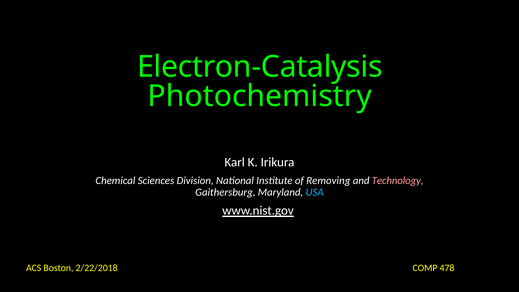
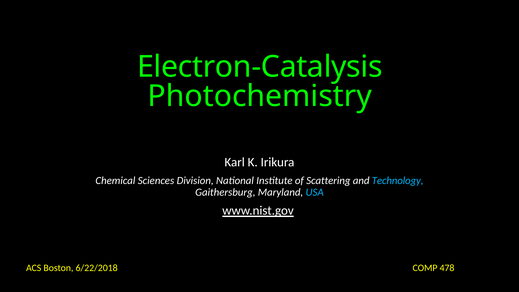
Removing: Removing -> Scattering (328, 180)
Technology colour: pink -> light blue (398, 180)
2/22/2018: 2/22/2018 -> 6/22/2018 (97, 268)
